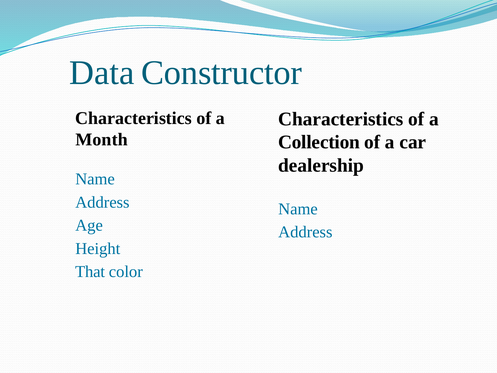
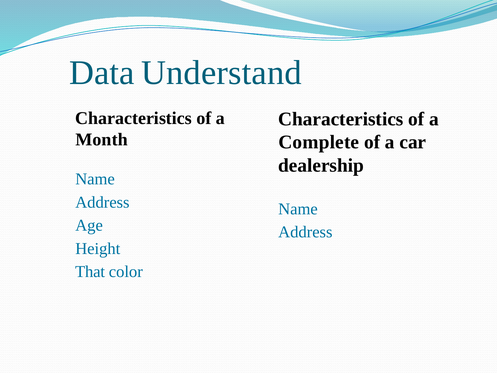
Constructor: Constructor -> Understand (221, 73)
Collection: Collection -> Complete (319, 142)
